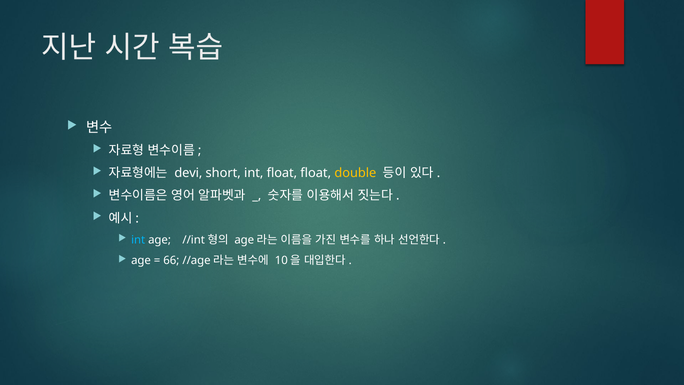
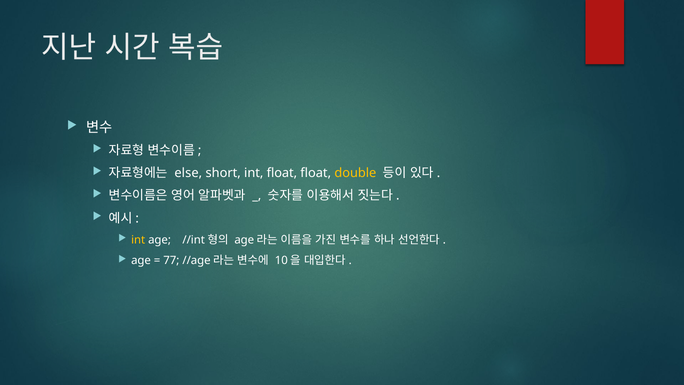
devi: devi -> else (188, 173)
int colour: light blue -> yellow (138, 240)
66: 66 -> 77 (171, 260)
